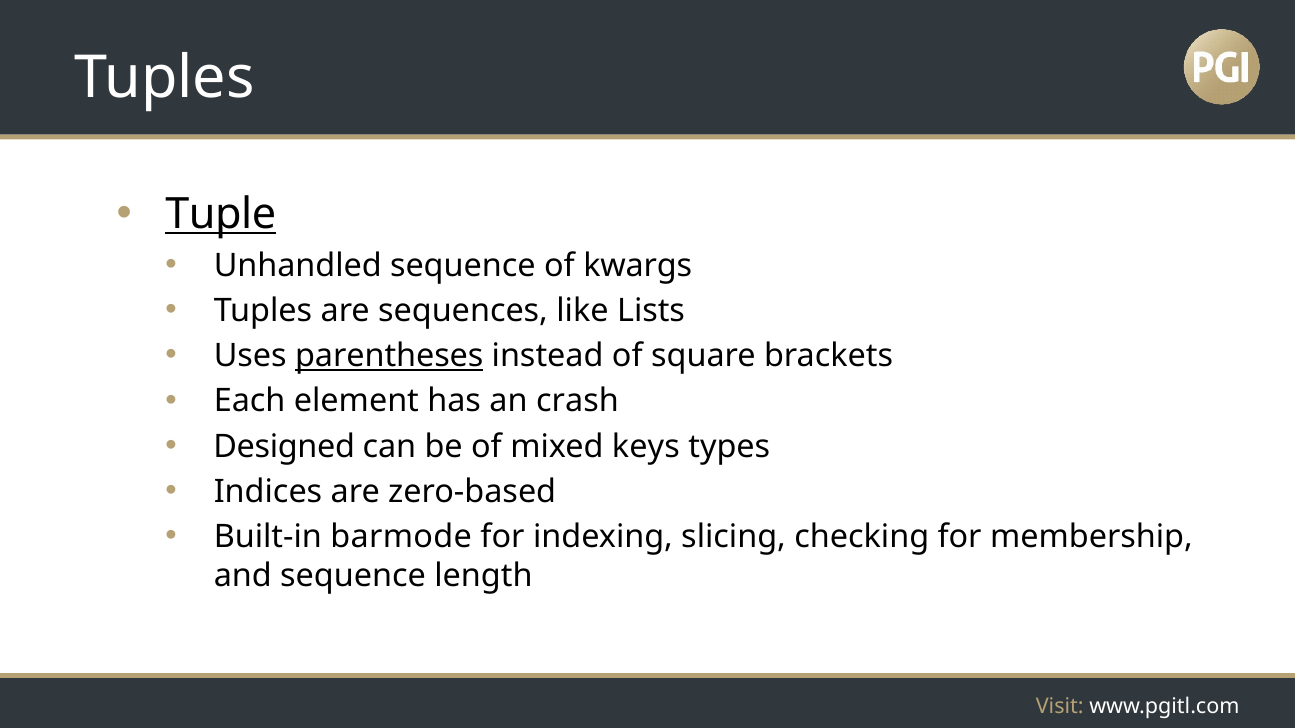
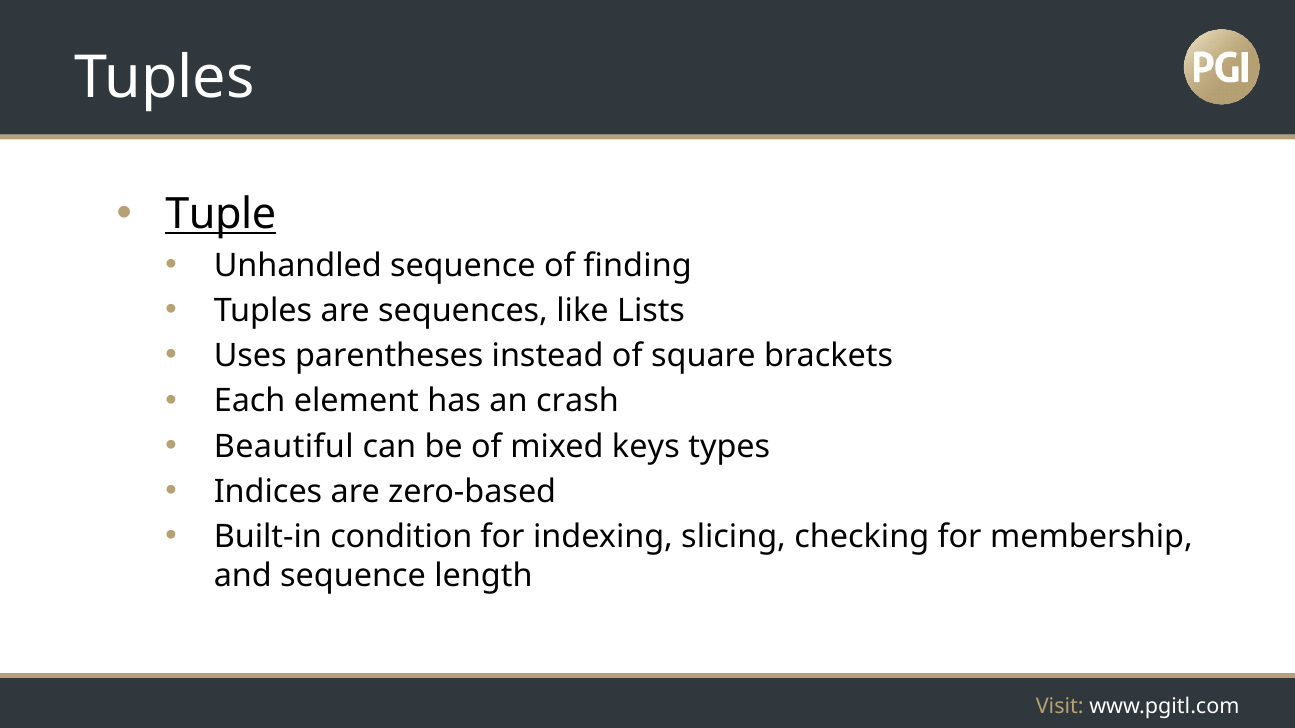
kwargs: kwargs -> finding (638, 266)
parentheses underline: present -> none (389, 356)
Designed: Designed -> Beautiful (284, 447)
barmode: barmode -> condition (401, 537)
